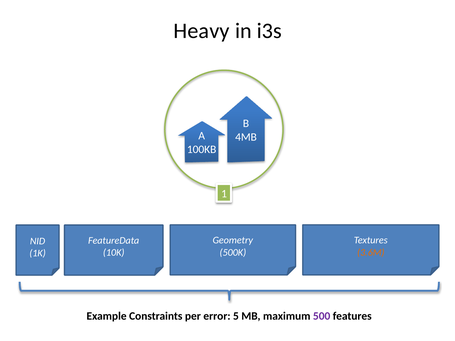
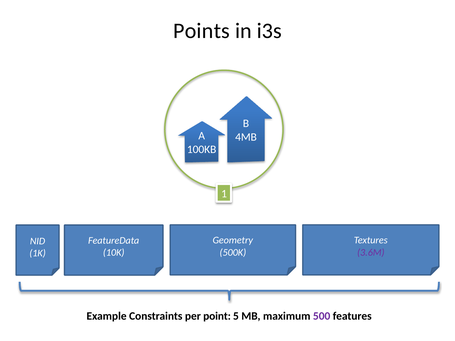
Heavy: Heavy -> Points (202, 31)
3.6M colour: orange -> purple (371, 253)
error: error -> point (217, 316)
